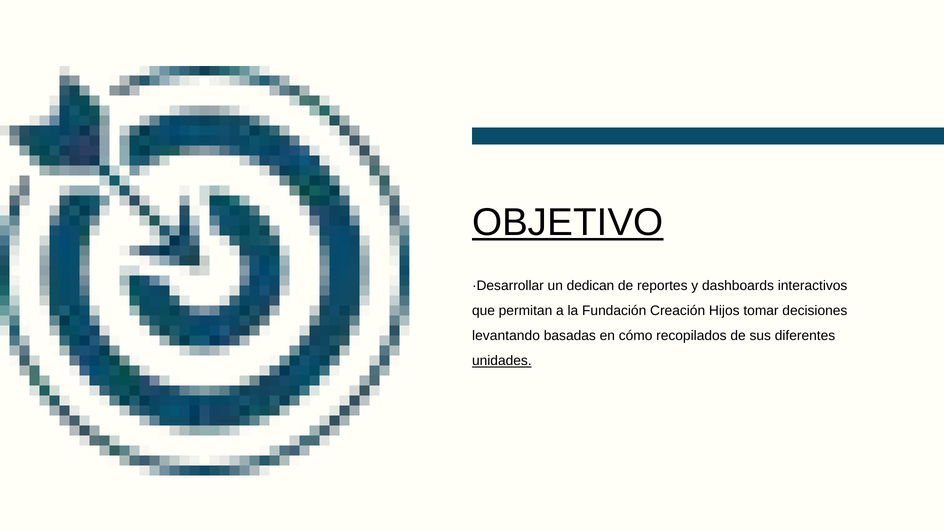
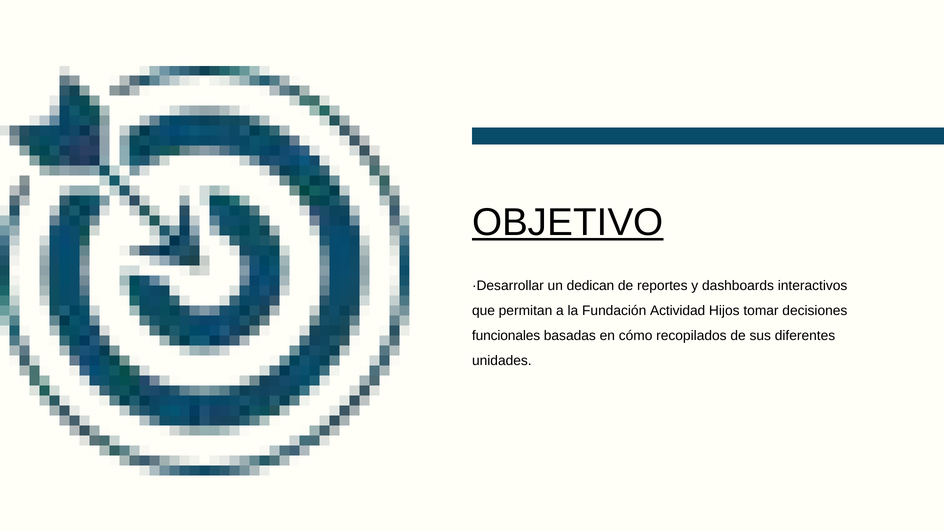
Creación: Creación -> Actividad (678, 311)
levantando: levantando -> funcionales (506, 336)
unidades underline: present -> none (502, 361)
